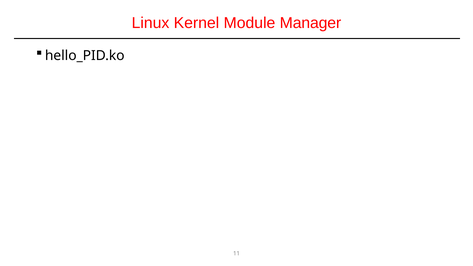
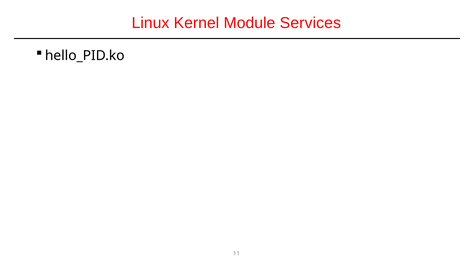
Manager: Manager -> Services (310, 23)
